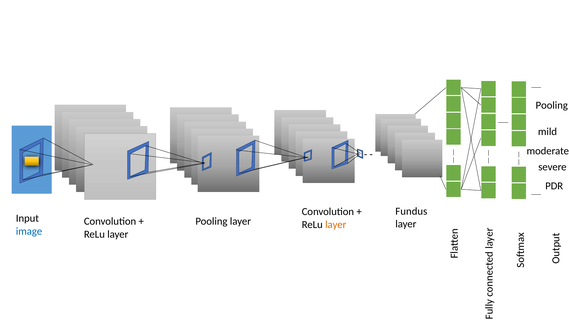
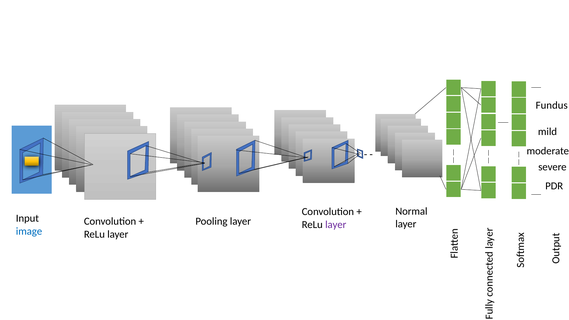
Pooling: Pooling -> Fundus (552, 105)
Fundus: Fundus -> Normal (411, 211)
layer colour: orange -> purple (336, 225)
